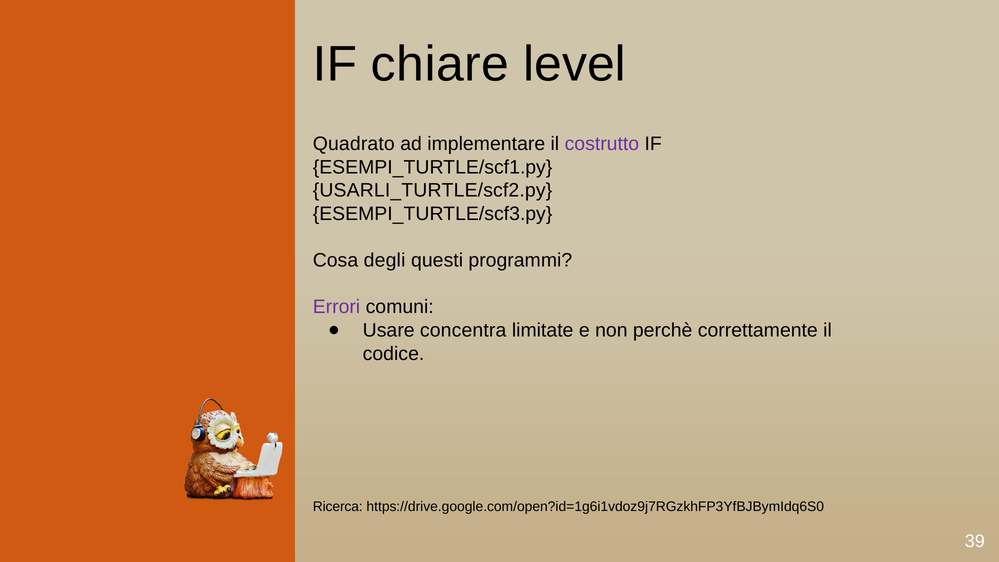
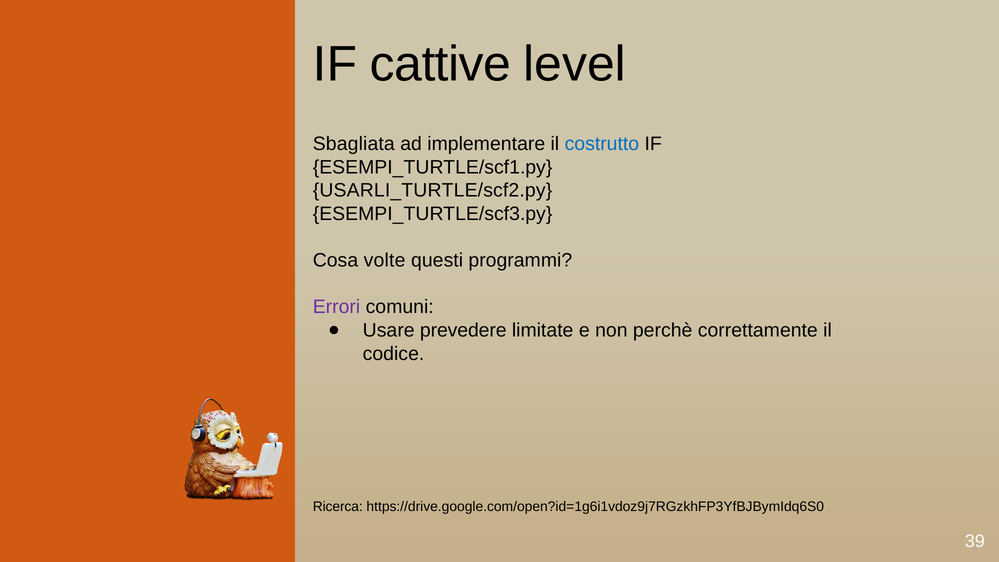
chiare: chiare -> cattive (440, 64)
Quadrato: Quadrato -> Sbagliata (354, 144)
costrutto colour: purple -> blue (602, 144)
degli: degli -> volte (385, 260)
concentra: concentra -> prevedere (463, 330)
